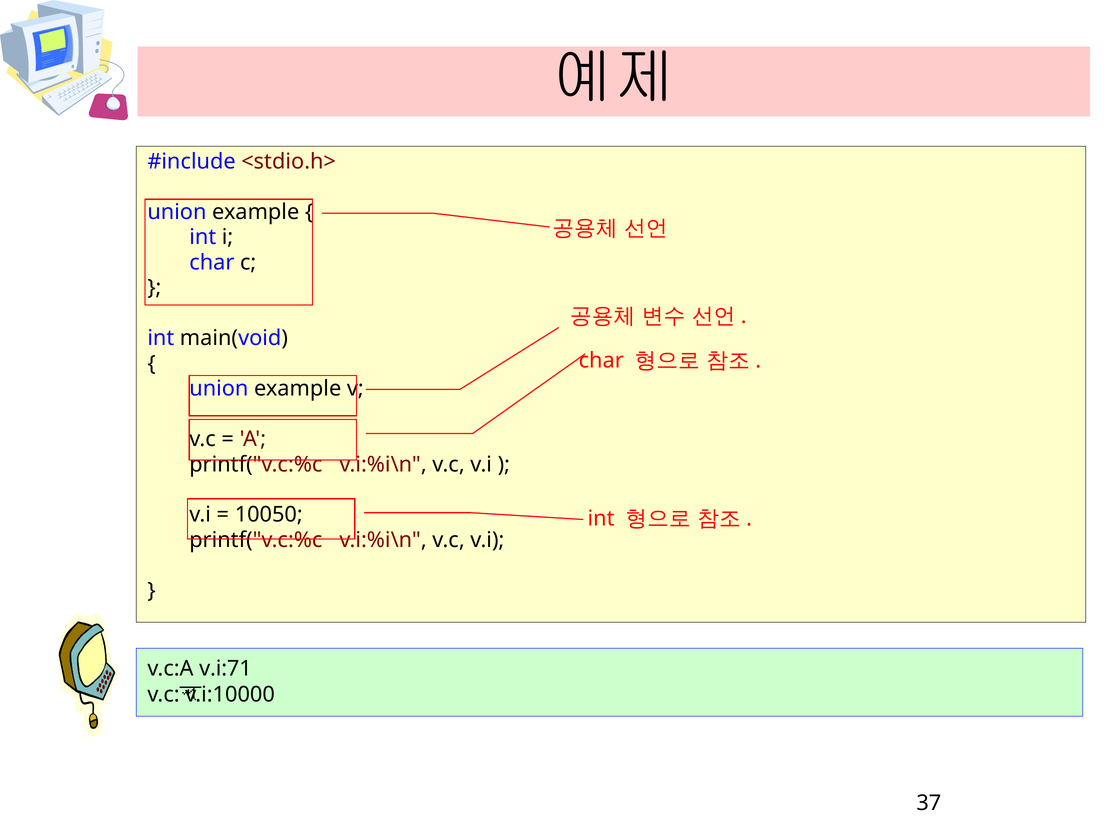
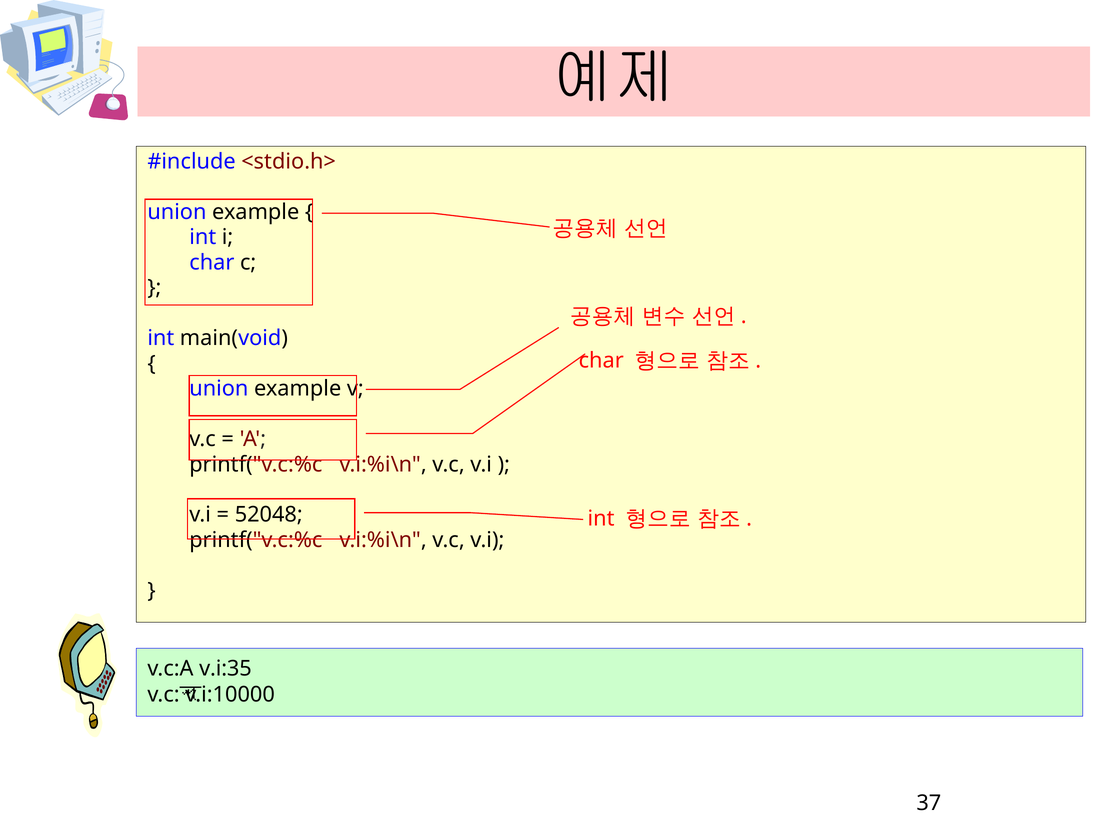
10050: 10050 -> 52048 (269, 514)
v.i:71: v.i:71 -> v.i:35 (225, 668)
